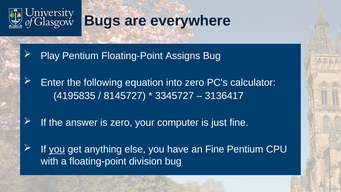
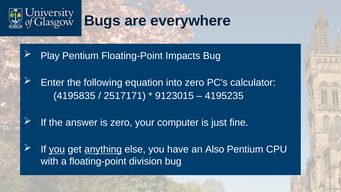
Assigns: Assigns -> Impacts (183, 56)
8145727: 8145727 -> 2517171 (125, 96)
3345727: 3345727 -> 9123015 (174, 96)
3136417: 3136417 -> 4195235 (224, 96)
anything underline: none -> present (103, 149)
an Fine: Fine -> Also (215, 149)
